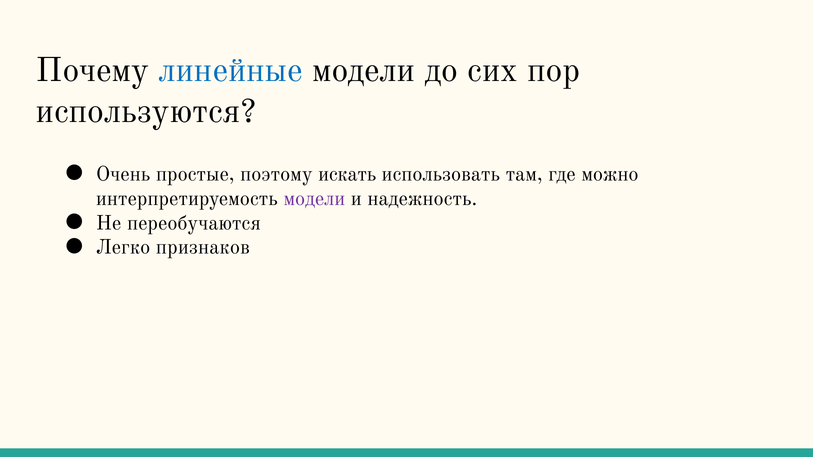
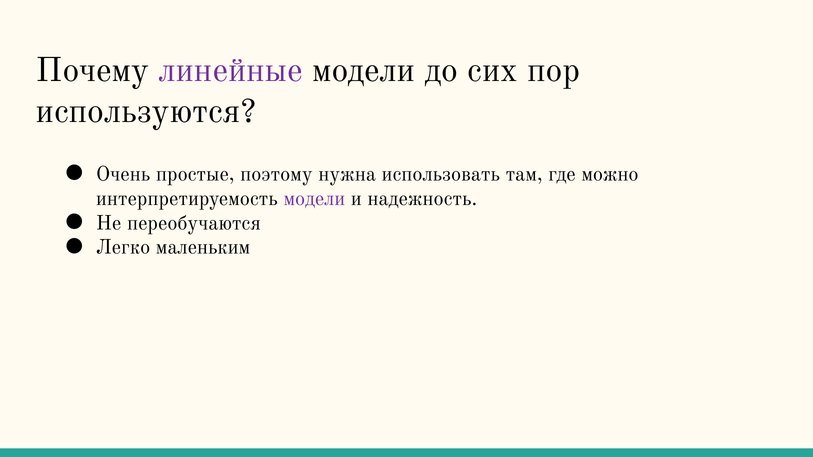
линейные colour: blue -> purple (231, 70)
искать: искать -> нужна (347, 174)
признаков: признаков -> маленьким (203, 247)
